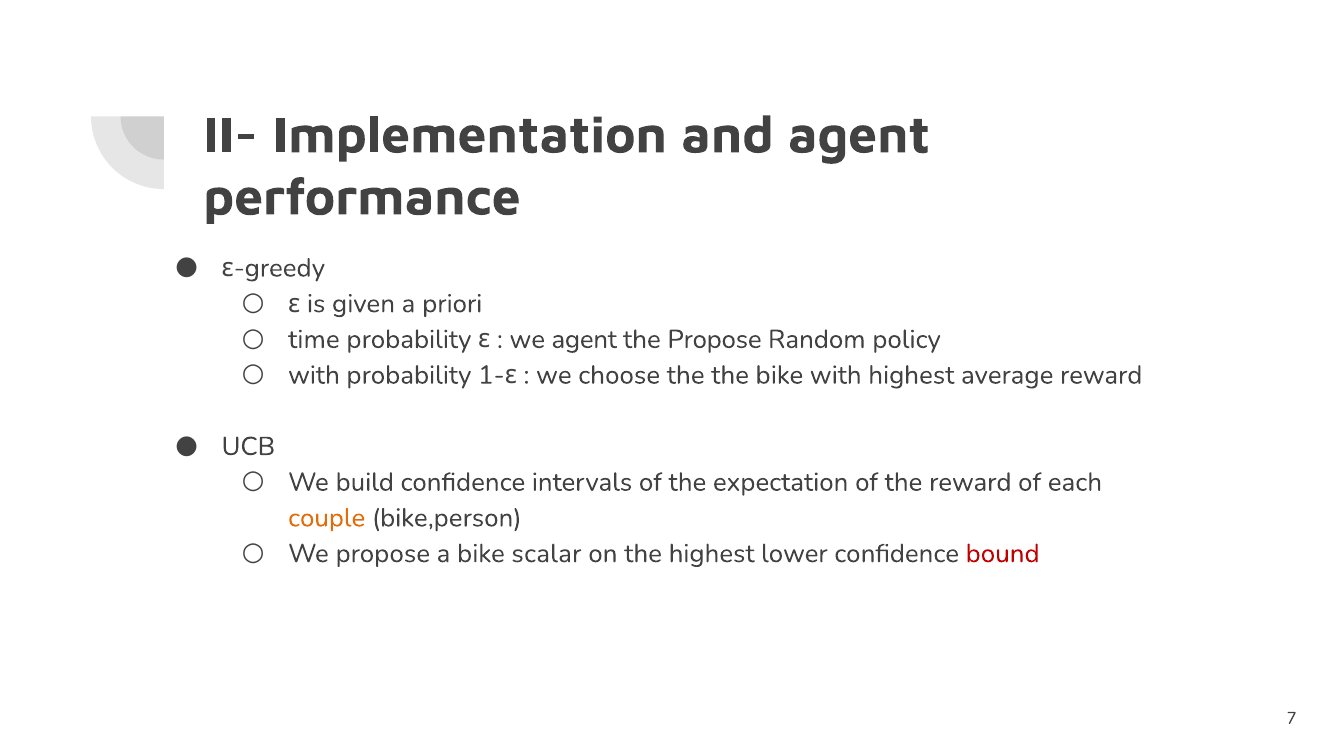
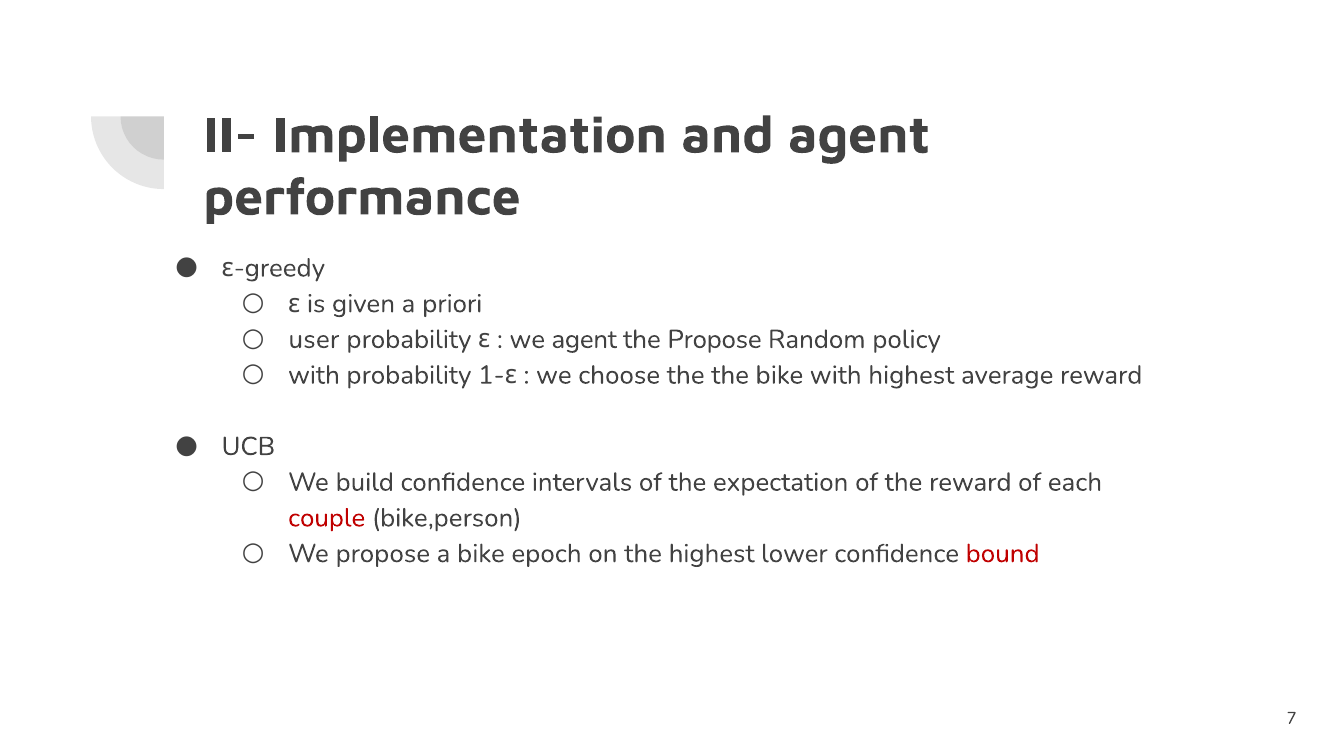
time: time -> user (314, 339)
couple colour: orange -> red (327, 518)
scalar: scalar -> epoch (546, 553)
